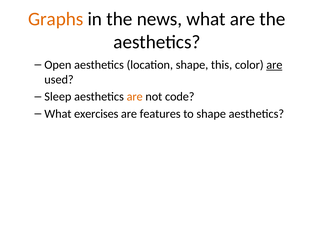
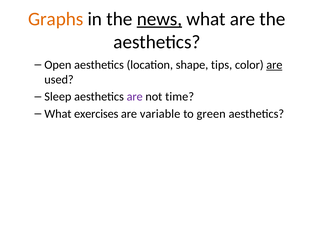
news underline: none -> present (159, 19)
this: this -> tips (222, 65)
are colour: orange -> purple (135, 96)
code: code -> time (180, 96)
features: features -> variable (160, 114)
to shape: shape -> green (211, 114)
